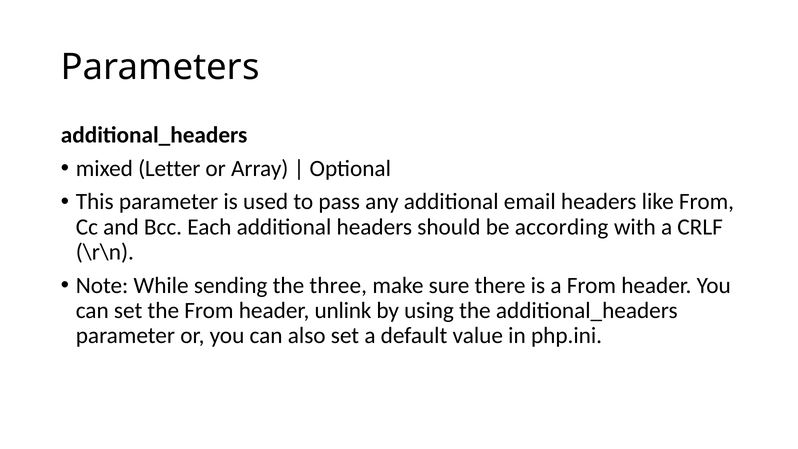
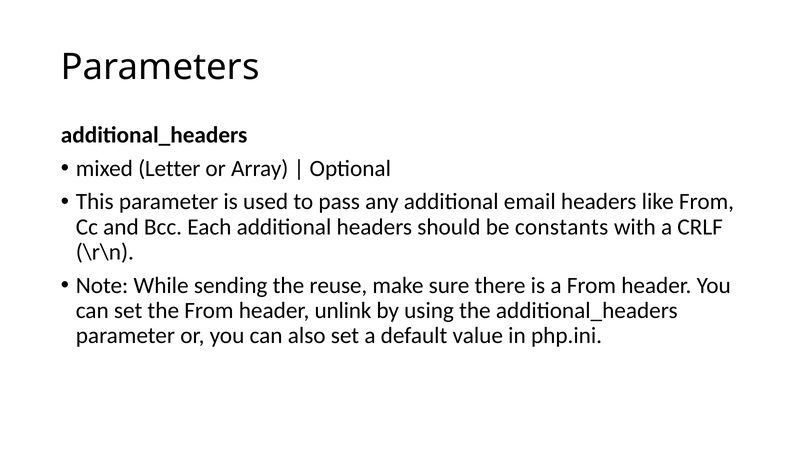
according: according -> constants (562, 227)
three: three -> reuse (338, 285)
